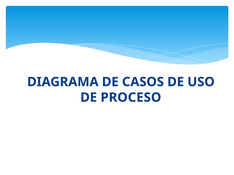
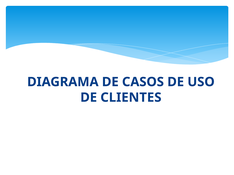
PROCESO: PROCESO -> CLIENTES (131, 98)
